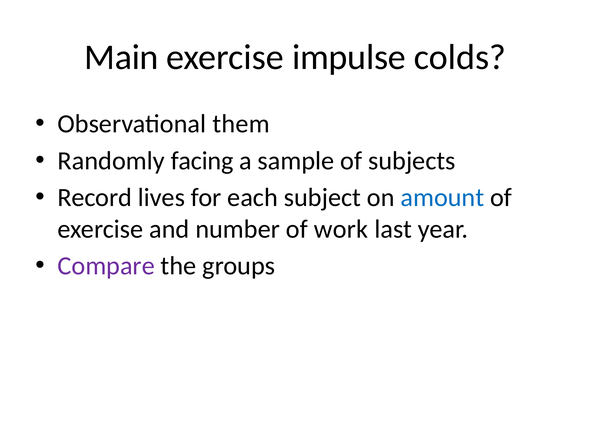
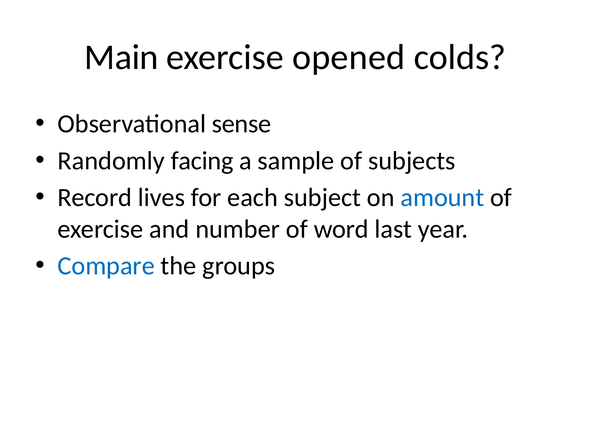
impulse: impulse -> opened (349, 57)
them: them -> sense (241, 124)
work: work -> word (341, 229)
Compare colour: purple -> blue (106, 266)
